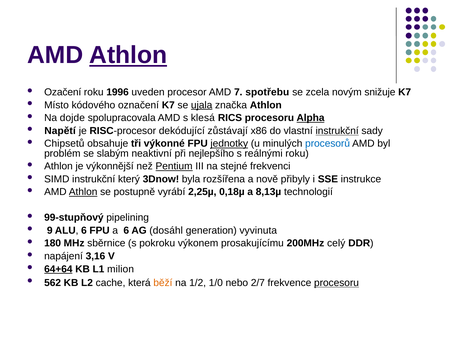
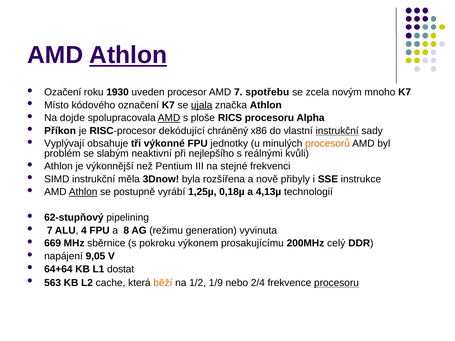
1996: 1996 -> 1930 (118, 92)
snižuje: snižuje -> mnoho (380, 92)
AMD underline: none -> present (169, 118)
klesá: klesá -> ploše (203, 118)
Alpha underline: present -> none (310, 118)
Napětí: Napětí -> Příkon (60, 131)
zůstávají: zůstávají -> chráněný (228, 131)
Chipsetů: Chipsetů -> Vyplývají (64, 144)
jednotky underline: present -> none (229, 144)
procesorů colour: blue -> orange (328, 144)
reálnými roku: roku -> kvůli (297, 153)
Pentium underline: present -> none (174, 166)
který: který -> měla (129, 179)
2,25µ: 2,25µ -> 1,25µ (202, 192)
8,13µ: 8,13µ -> 4,13µ (268, 192)
99-stupňový: 99-stupňový -> 62-stupňový (74, 218)
9: 9 -> 7 (50, 231)
ALU 6: 6 -> 4 (84, 231)
a 6: 6 -> 8 (126, 231)
dosáhl: dosáhl -> režimu (166, 231)
180: 180 -> 669 (53, 243)
3,16: 3,16 -> 9,05 (95, 256)
64+64 underline: present -> none (58, 269)
milion: milion -> dostat (121, 269)
562: 562 -> 563 (53, 283)
1/0: 1/0 -> 1/9 (216, 283)
2/7: 2/7 -> 2/4 (258, 283)
